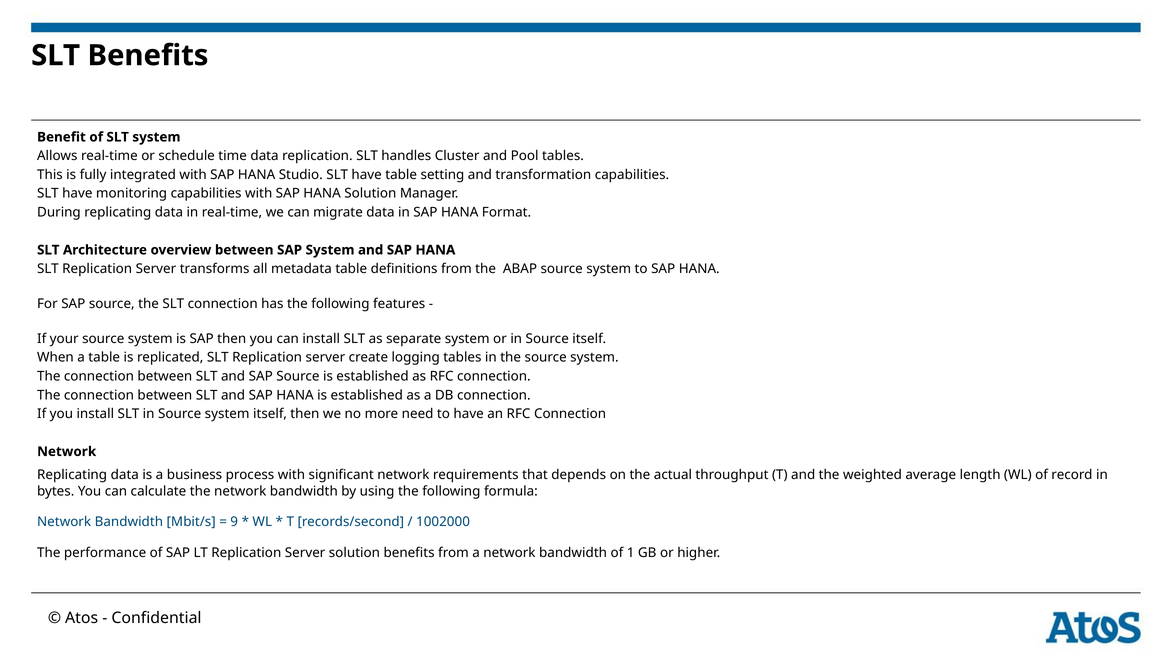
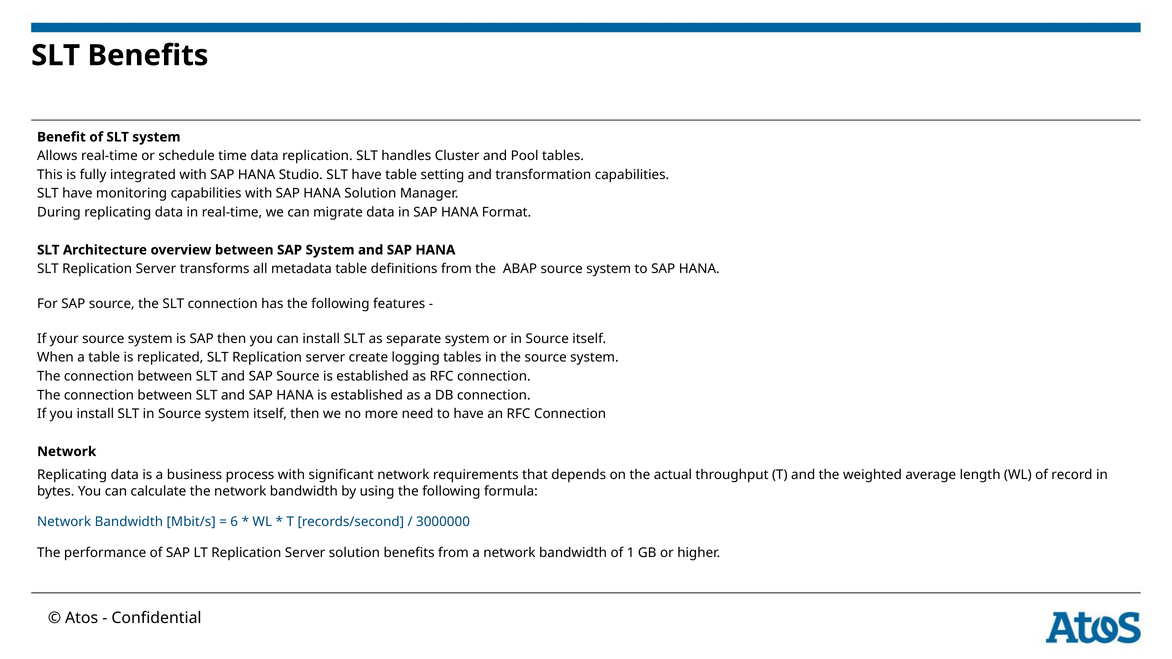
9: 9 -> 6 (234, 522)
1002000: 1002000 -> 3000000 (443, 522)
